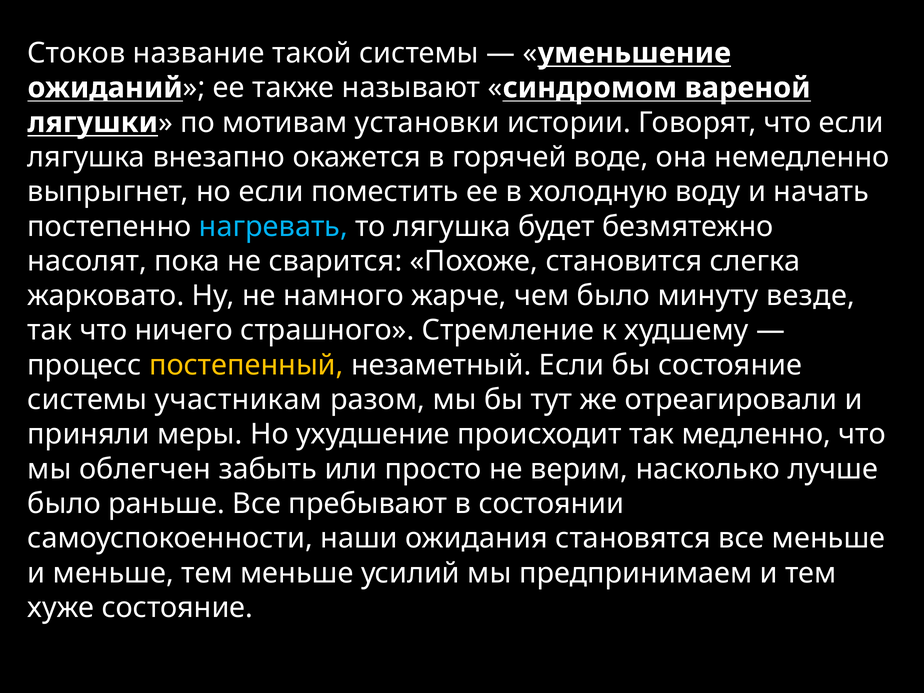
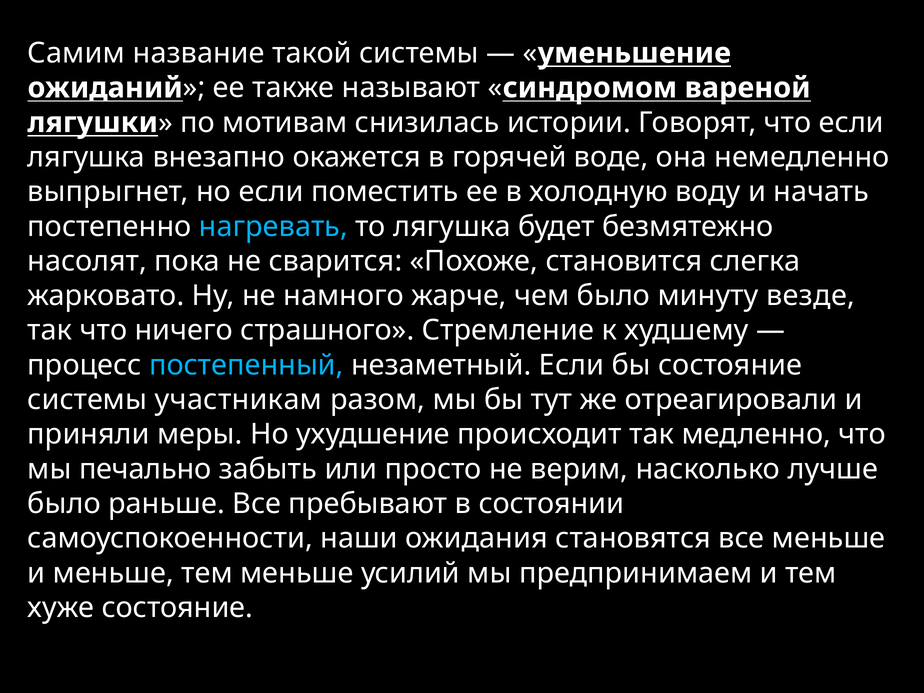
Стоков: Стоков -> Самим (76, 53)
установки: установки -> снизилась (427, 123)
постепенный colour: yellow -> light blue (246, 365)
облегчен: облегчен -> печально (145, 469)
